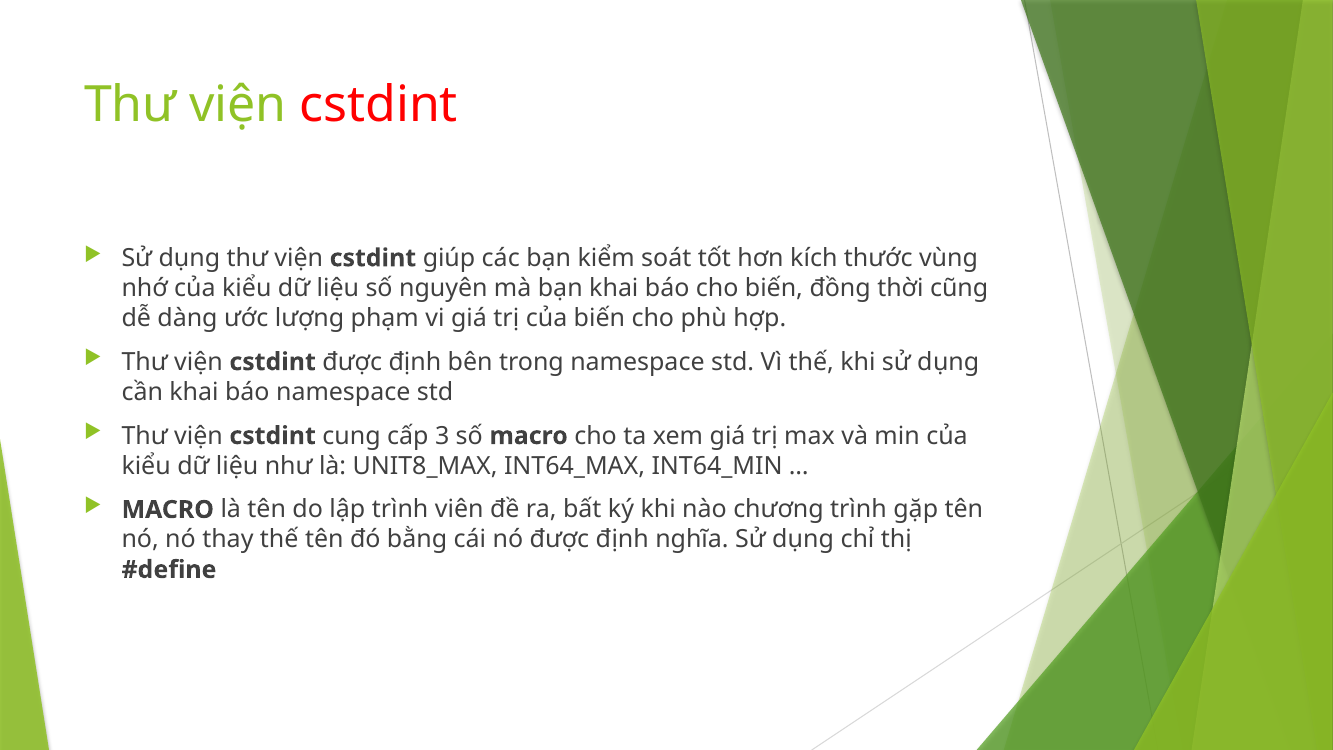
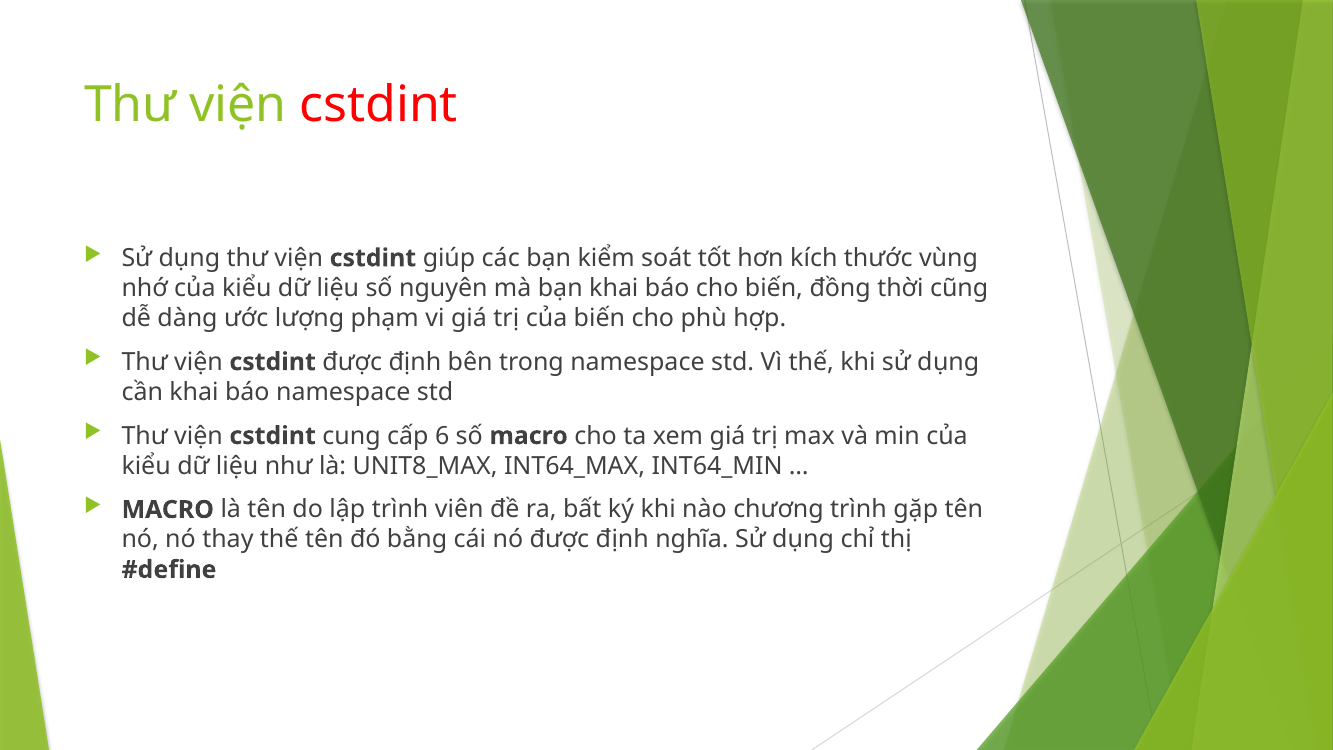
3: 3 -> 6 (442, 436)
